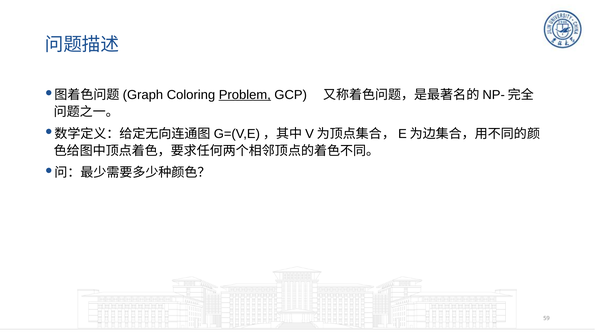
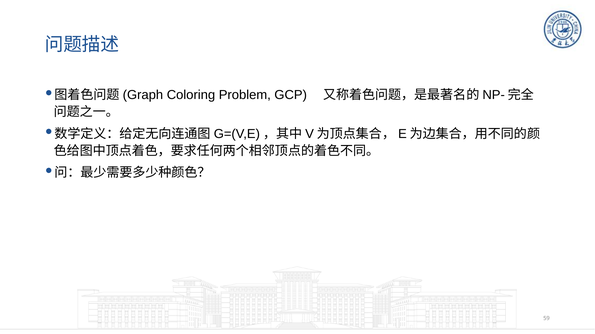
Problem underline: present -> none (245, 95)
